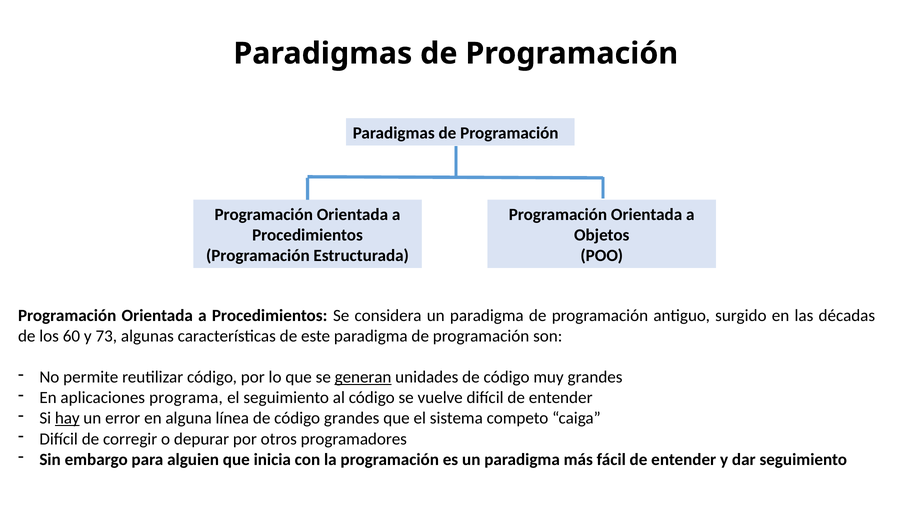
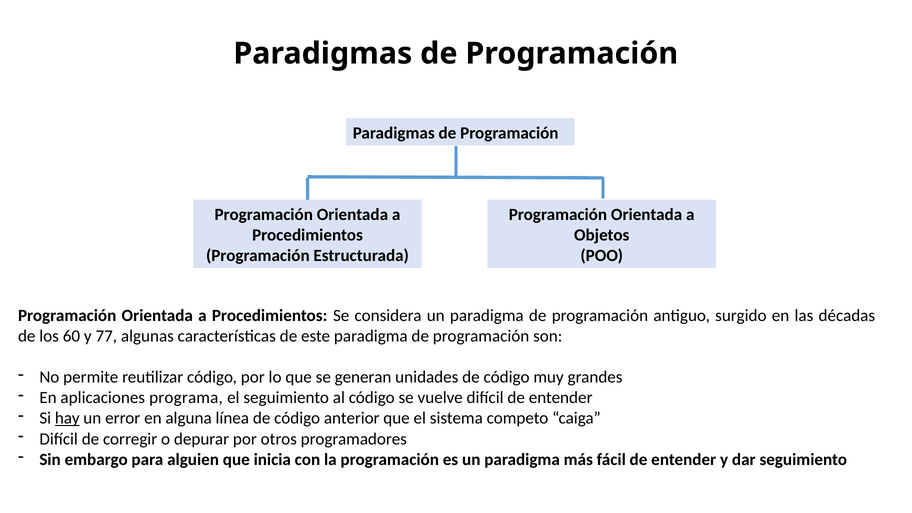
73: 73 -> 77 (106, 336)
generan underline: present -> none (363, 377)
código grandes: grandes -> anterior (352, 418)
